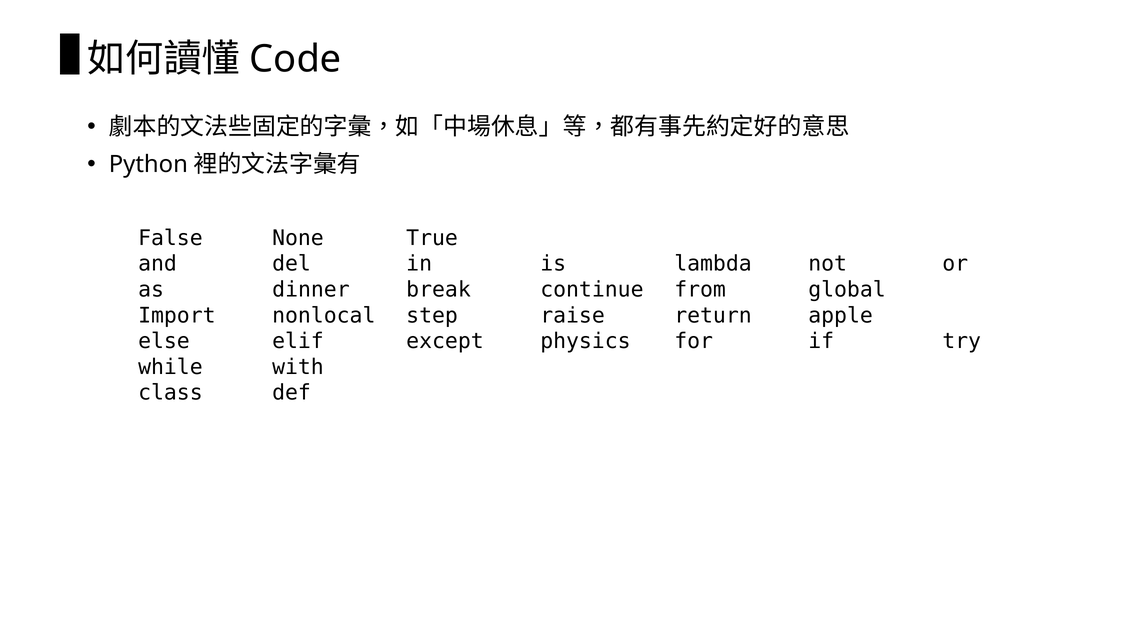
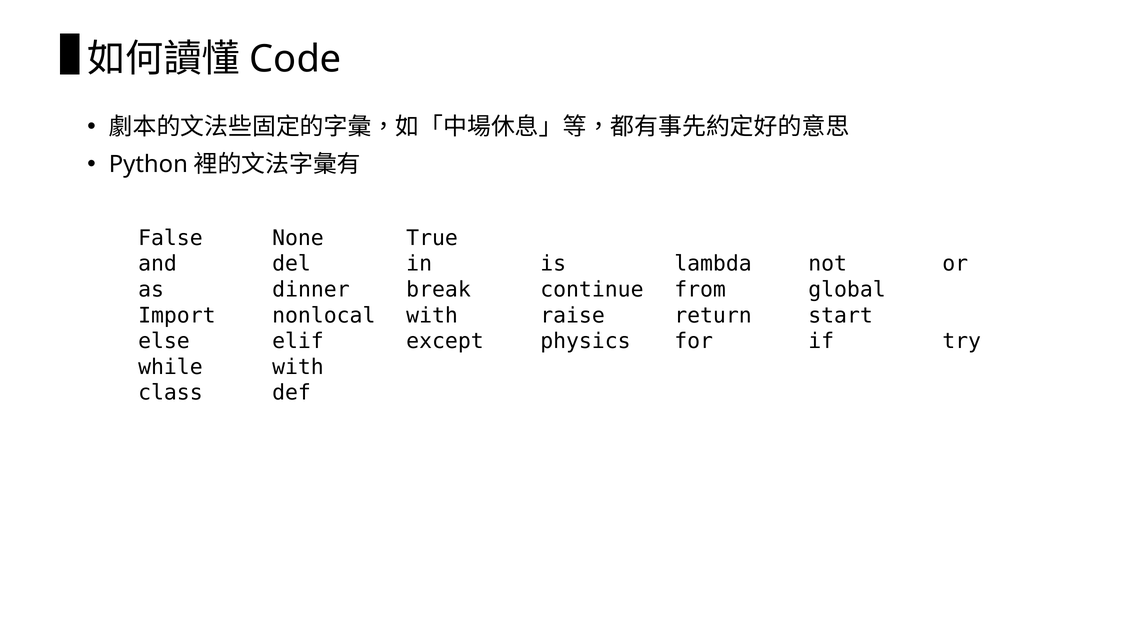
nonlocal step: step -> with (432, 315)
apple: apple -> start (841, 315)
